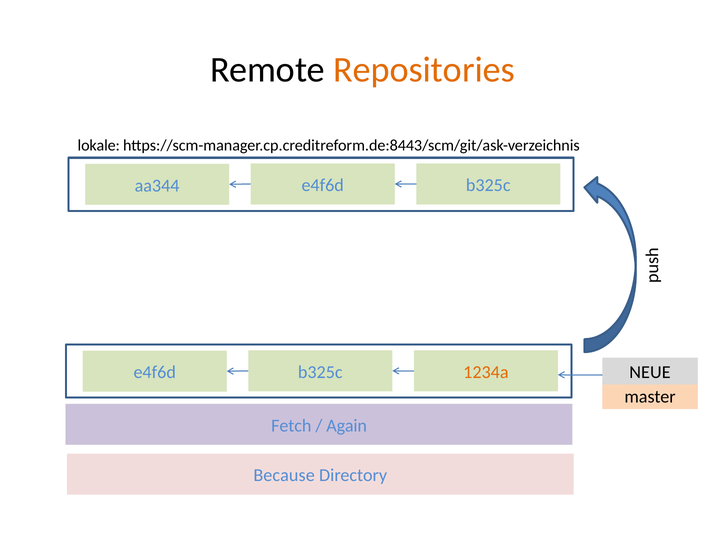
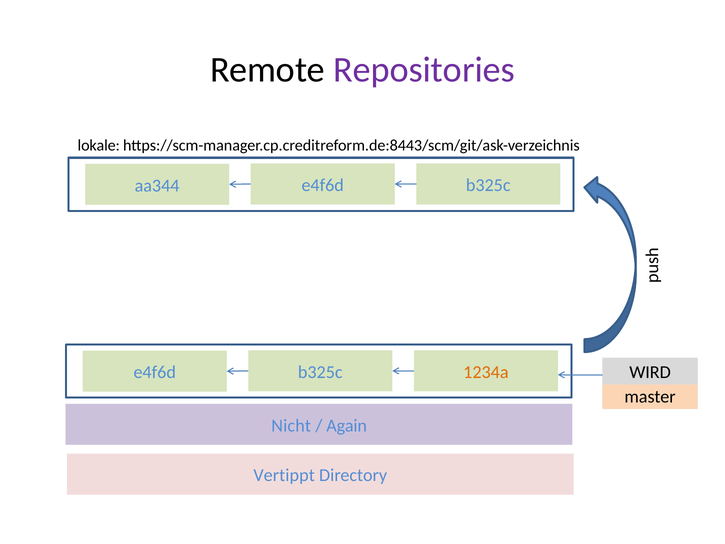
Repositories colour: orange -> purple (424, 70)
NEUE: NEUE -> WIRD (650, 372)
Fetch: Fetch -> Nicht (291, 425)
Because: Because -> Vertippt (284, 475)
